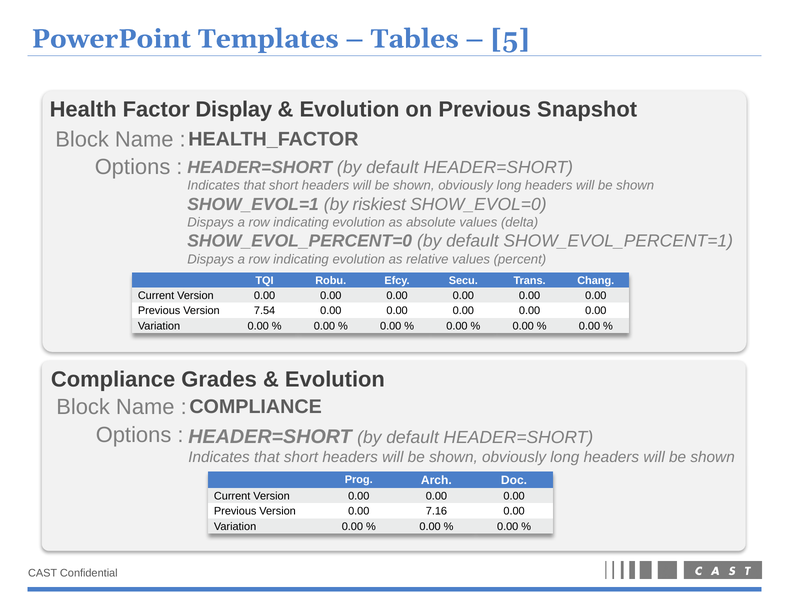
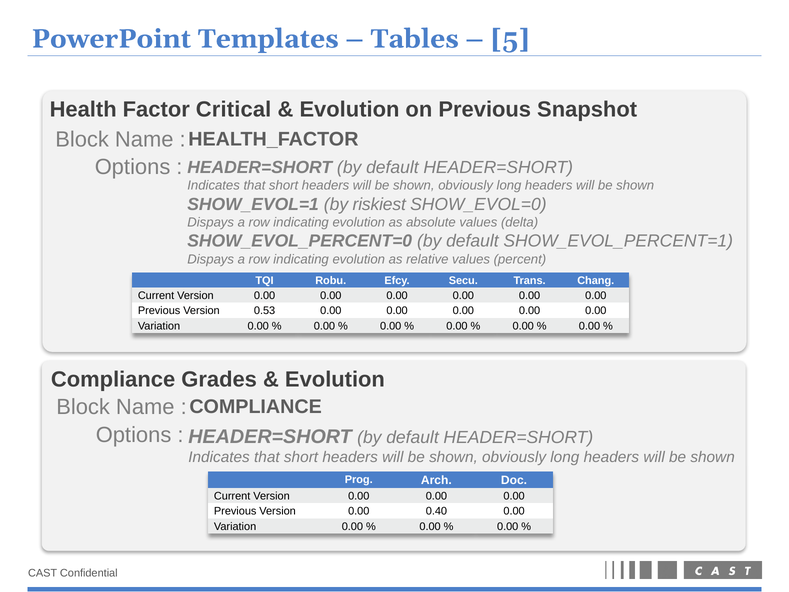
Display: Display -> Critical (234, 109)
7.54: 7.54 -> 0.53 (265, 311)
7.16: 7.16 -> 0.40 (436, 511)
